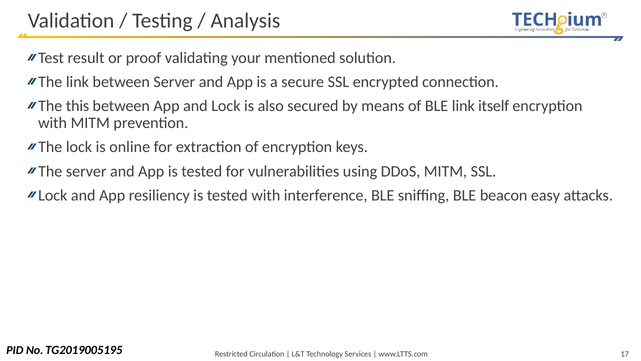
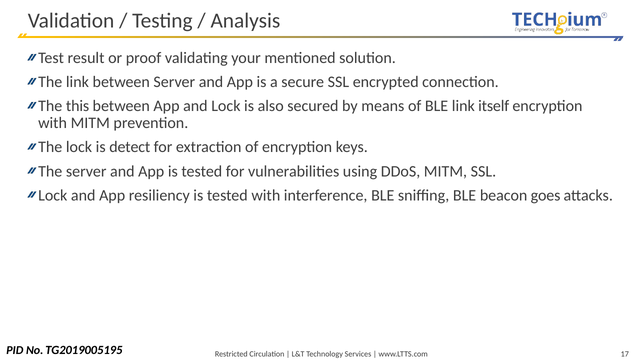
online: online -> detect (130, 147)
easy: easy -> goes (546, 195)
